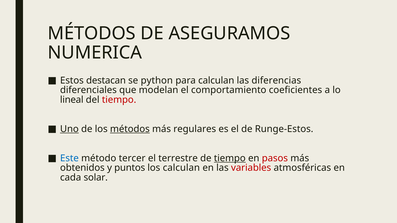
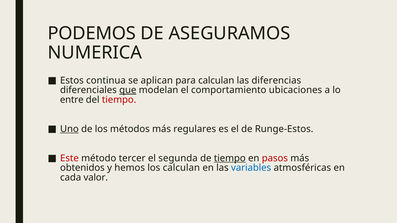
MÉTODOS: MÉTODOS -> PODEMOS (92, 33)
destacan: destacan -> continua (106, 81)
python: python -> aplican (157, 81)
que underline: none -> present (128, 90)
coeficientes: coeficientes -> ubicaciones (295, 90)
lineal: lineal -> entre (72, 100)
métodos underline: present -> none (130, 129)
Este colour: blue -> red (69, 158)
terrestre: terrestre -> segunda (178, 158)
puntos: puntos -> hemos (130, 168)
variables colour: red -> blue (251, 168)
solar: solar -> valor (96, 178)
